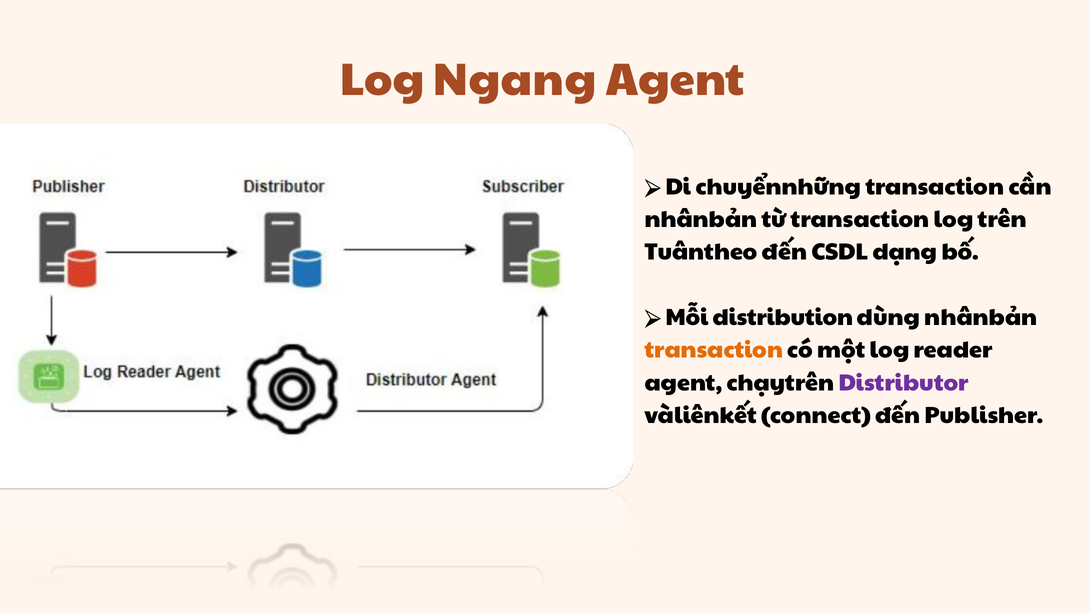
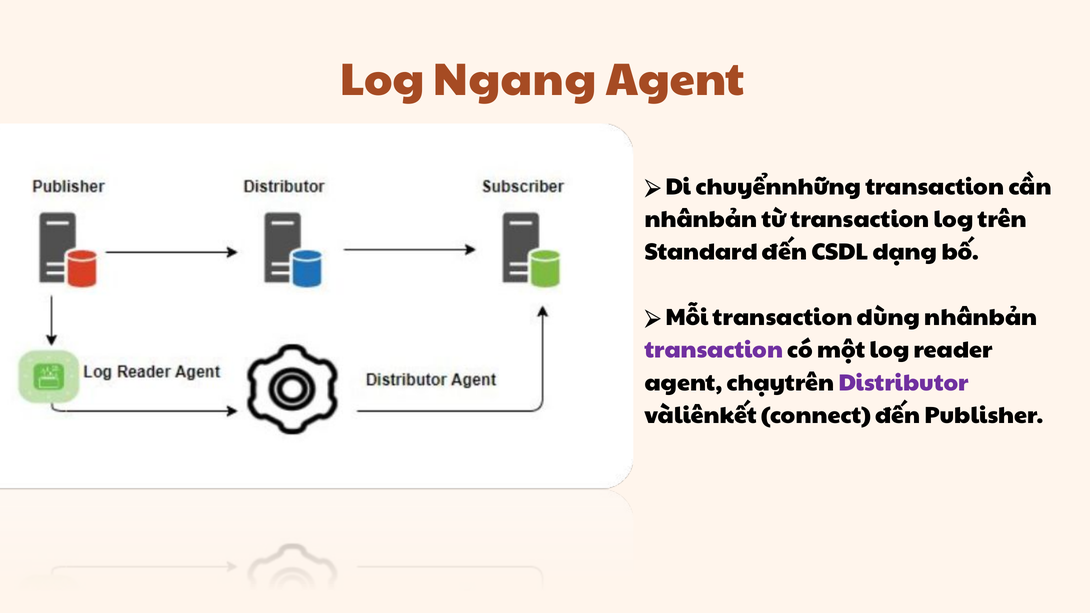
Tuântheo: Tuântheo -> Standard (701, 252)
Mỗi distribution: distribution -> transaction (783, 318)
transaction colour: orange -> purple (714, 350)
